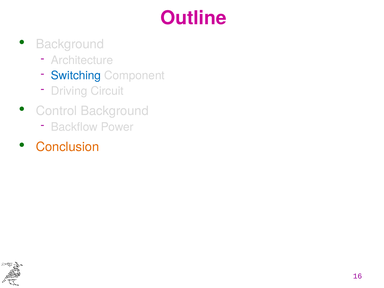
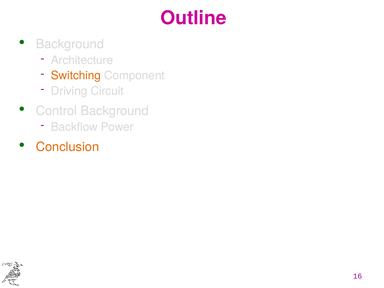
Switching colour: blue -> orange (76, 76)
